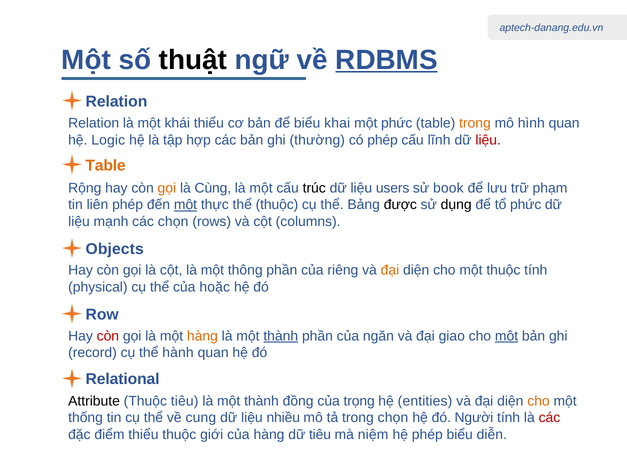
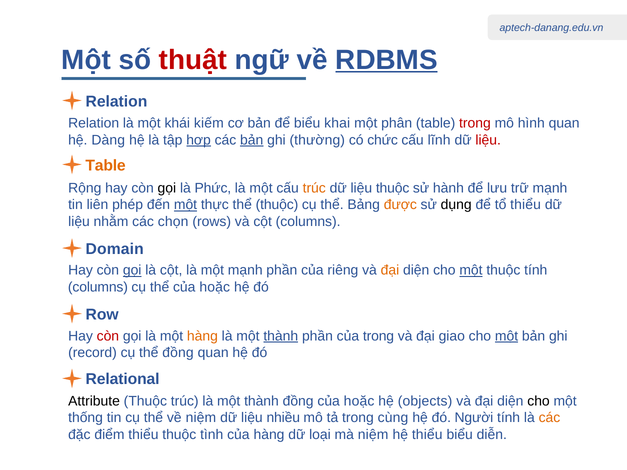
thuật colour: black -> red (193, 60)
khái thiểu: thiểu -> kiếm (209, 123)
một phức: phức -> phân (397, 123)
trong colour: orange -> red (475, 123)
Logic: Logic -> Dàng (108, 140)
hợp underline: none -> present (199, 140)
bản underline: none -> present (252, 140)
có phép: phép -> chức (383, 140)
gọi colour: orange -> black (167, 188)
Cùng: Cùng -> Phức (213, 188)
trúc colour: black -> orange (314, 188)
liệu users: users -> thuộc (393, 188)
book: book -> hành (448, 188)
trữ phạm: phạm -> mạnh (550, 188)
được colour: black -> orange (400, 205)
tổ phức: phức -> thiểu (526, 205)
mạnh: mạnh -> nhằm (111, 222)
Objects: Objects -> Domain (115, 249)
gọi underline: none -> present (132, 271)
một thông: thông -> mạnh (245, 271)
một underline: none -> present (471, 271)
physical: physical -> columns (98, 287)
của ngăn: ngăn -> trong (379, 336)
thể hành: hành -> đồng (178, 353)
Thuộc tiêu: tiêu -> trúc (185, 401)
trọng: trọng -> hoặc (359, 401)
entities: entities -> objects (425, 401)
cho colour: orange -> black (539, 401)
về cung: cung -> niệm (201, 418)
trong chọn: chọn -> cùng (393, 418)
các colour: red -> orange (549, 418)
giới: giới -> tình (212, 435)
dữ tiêu: tiêu -> loại (320, 435)
hệ phép: phép -> thiểu (427, 435)
